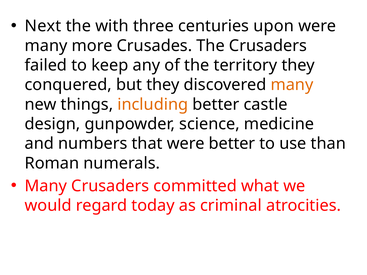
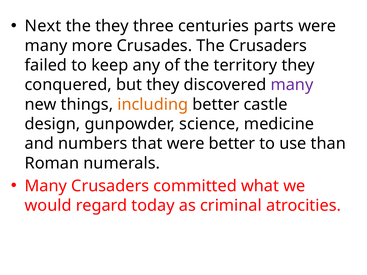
the with: with -> they (112, 26)
upon: upon -> parts (274, 26)
many colour: orange -> purple (292, 85)
